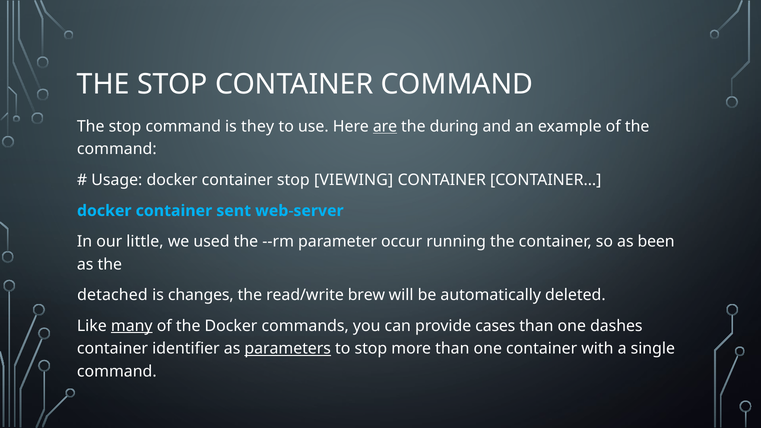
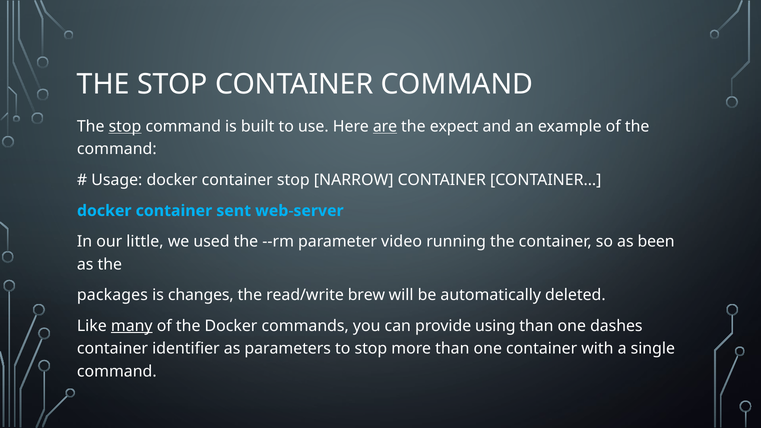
stop underline: none -> present (125, 126)
they: they -> built (258, 126)
during: during -> expect (454, 126)
VIEWING: VIEWING -> NARROW (354, 180)
occur: occur -> video (402, 242)
detached: detached -> packages (112, 295)
cases: cases -> using (495, 326)
parameters underline: present -> none (288, 349)
